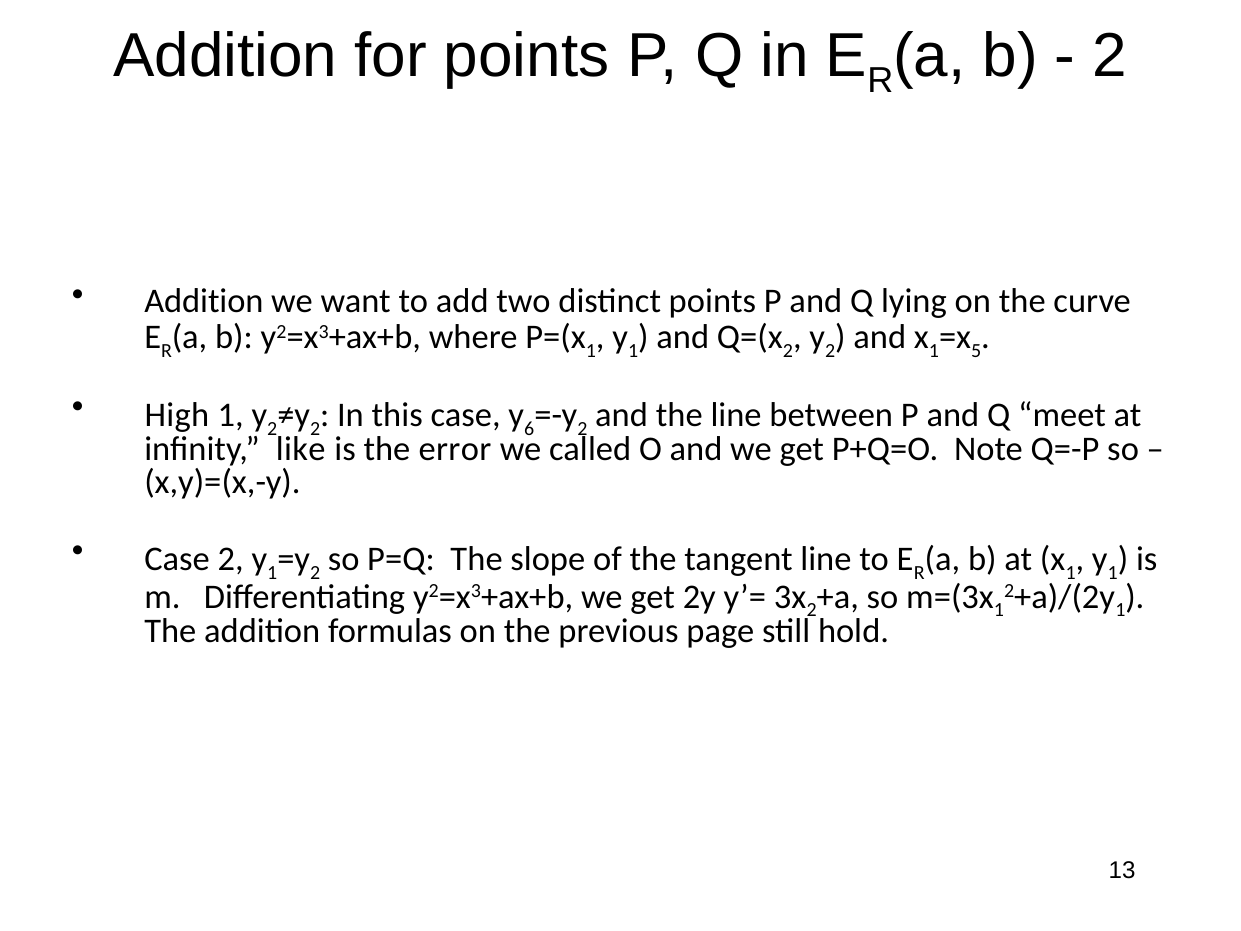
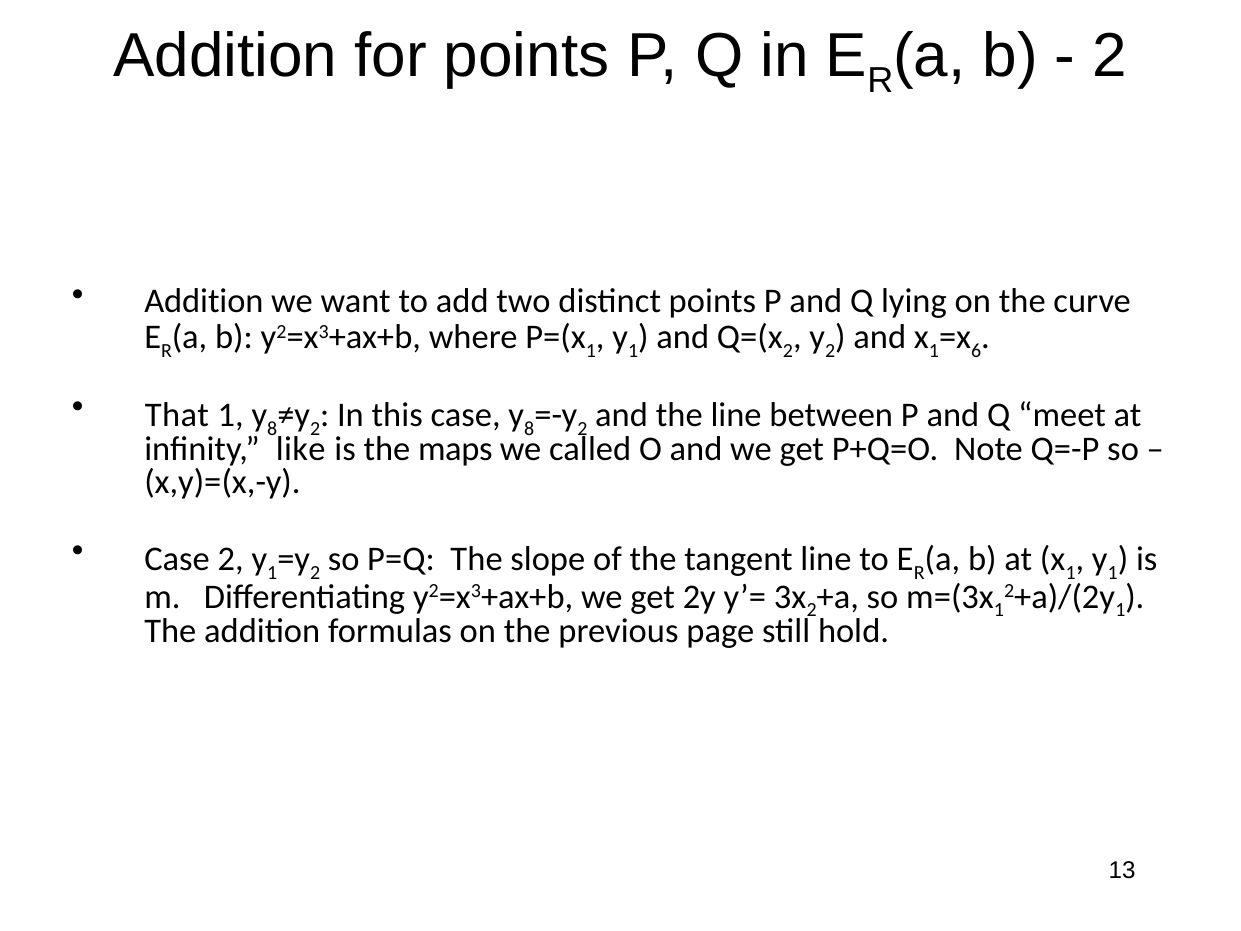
5: 5 -> 6 (976, 351)
High: High -> That (177, 415)
2: 2 -> 8 (272, 428)
6: 6 -> 8 (529, 428)
error: error -> maps (455, 449)
